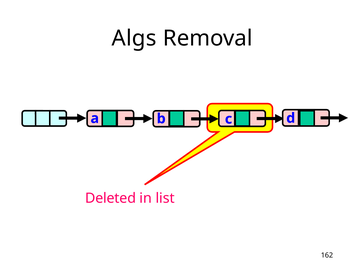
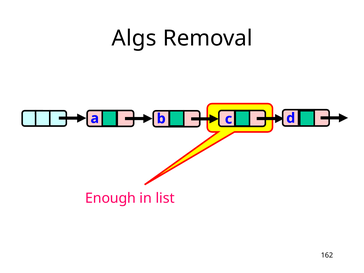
Deleted: Deleted -> Enough (111, 198)
